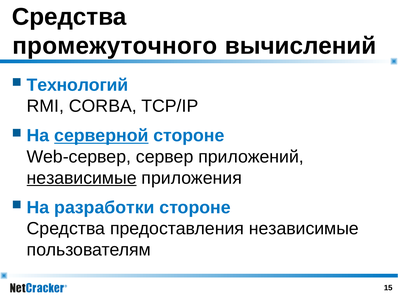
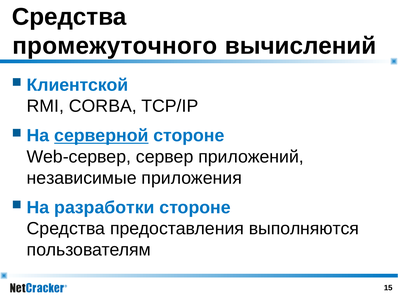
Технологий: Технологий -> Клиентской (77, 85)
независимые underline: present -> none (82, 178)
предоставления независимые: независимые -> выполняются (304, 229)
